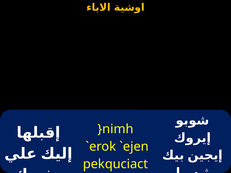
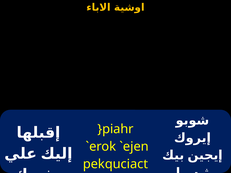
}nimh: }nimh -> }piahr (116, 129)
